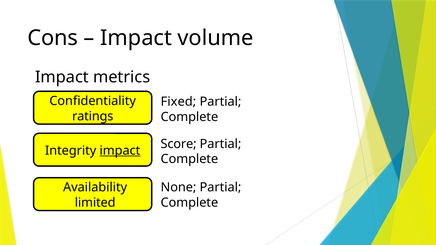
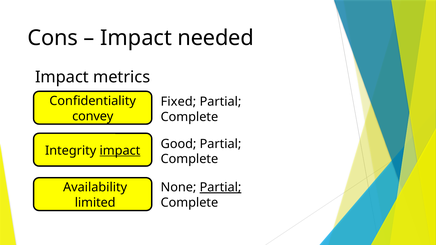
volume: volume -> needed (216, 38)
ratings: ratings -> convey (93, 116)
Score: Score -> Good (179, 144)
Partial underline: none -> present (220, 188)
